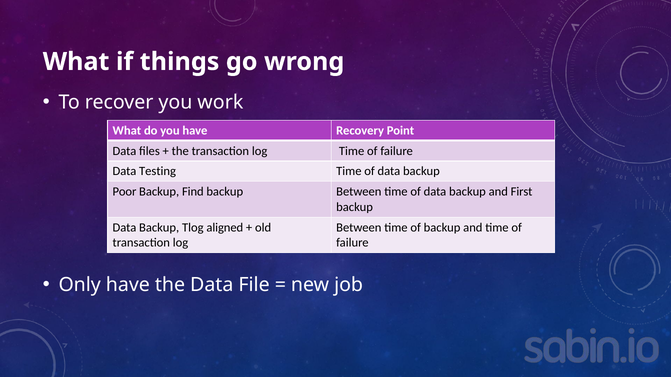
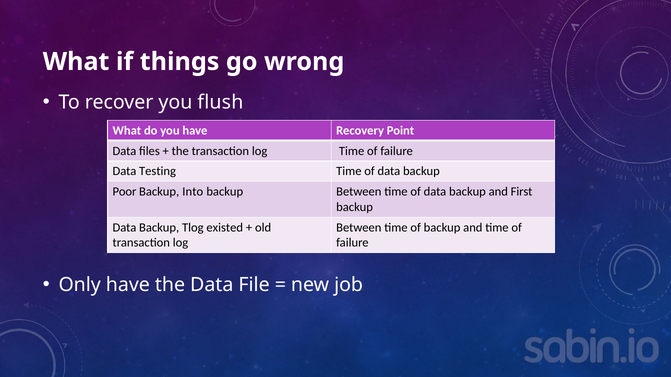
work: work -> flush (220, 102)
Find: Find -> Into (193, 192)
aligned: aligned -> existed (225, 228)
